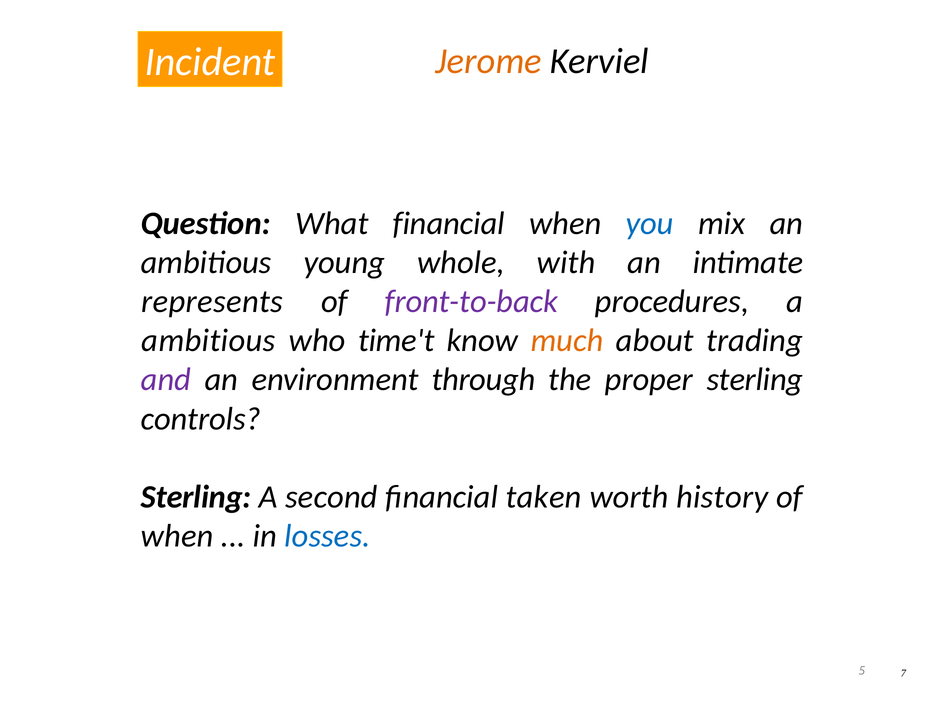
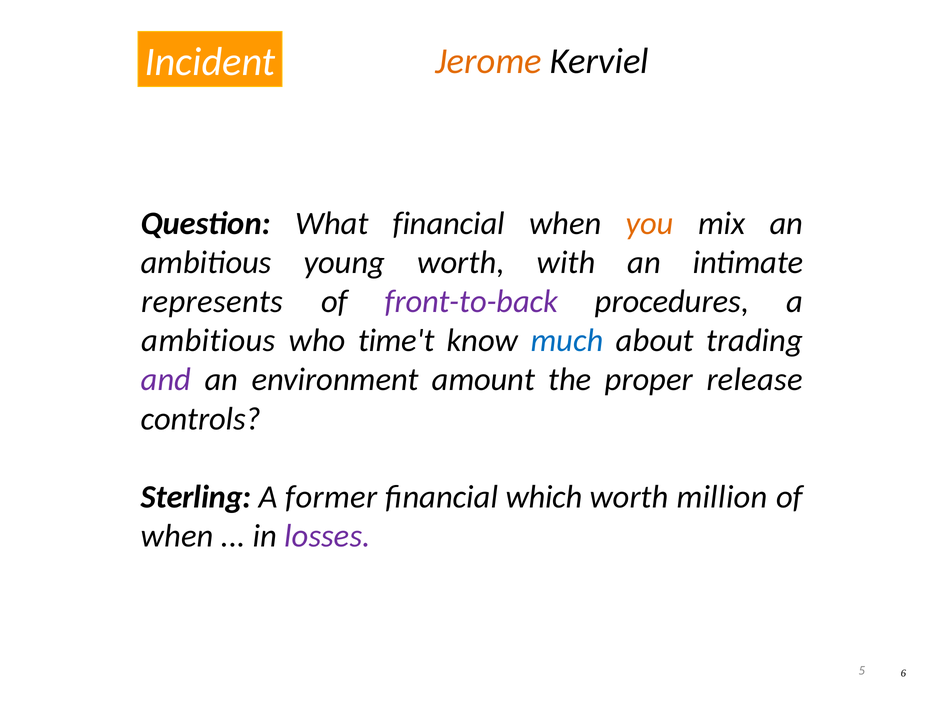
you colour: blue -> orange (650, 223)
young whole: whole -> worth (461, 263)
much colour: orange -> blue (567, 341)
through: through -> amount (483, 380)
proper sterling: sterling -> release (755, 380)
second: second -> former (331, 497)
taken: taken -> which (544, 497)
history: history -> million (722, 497)
losses colour: blue -> purple (327, 536)
7: 7 -> 6 (903, 674)
